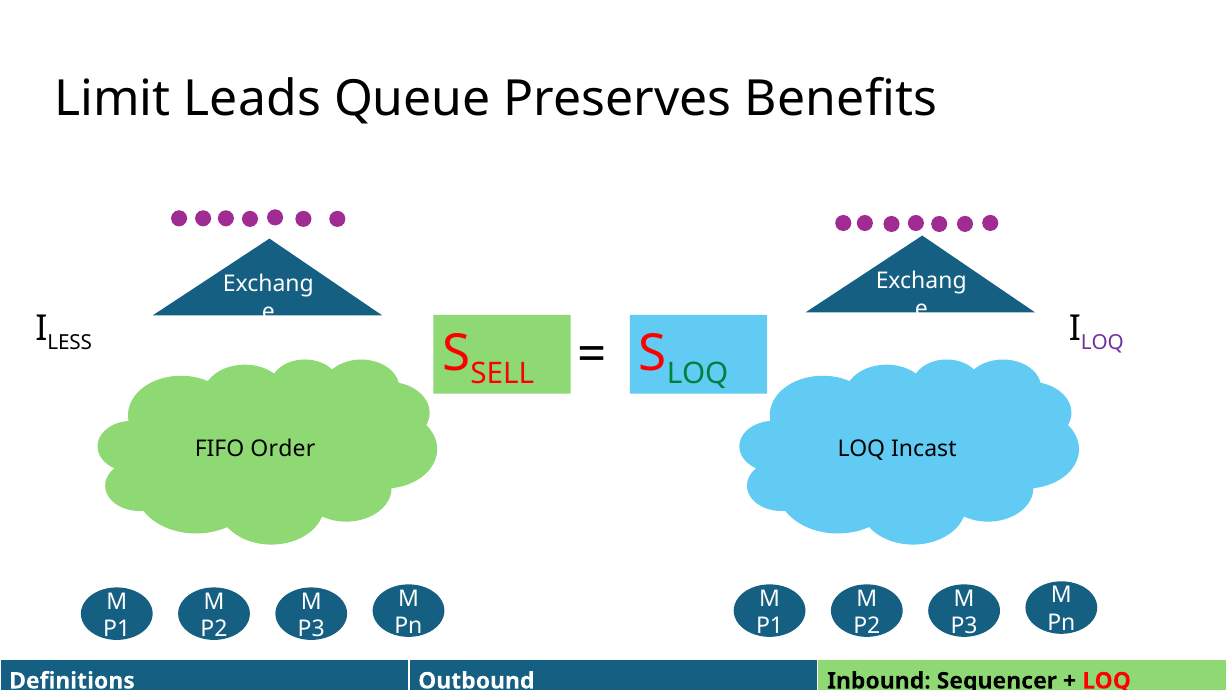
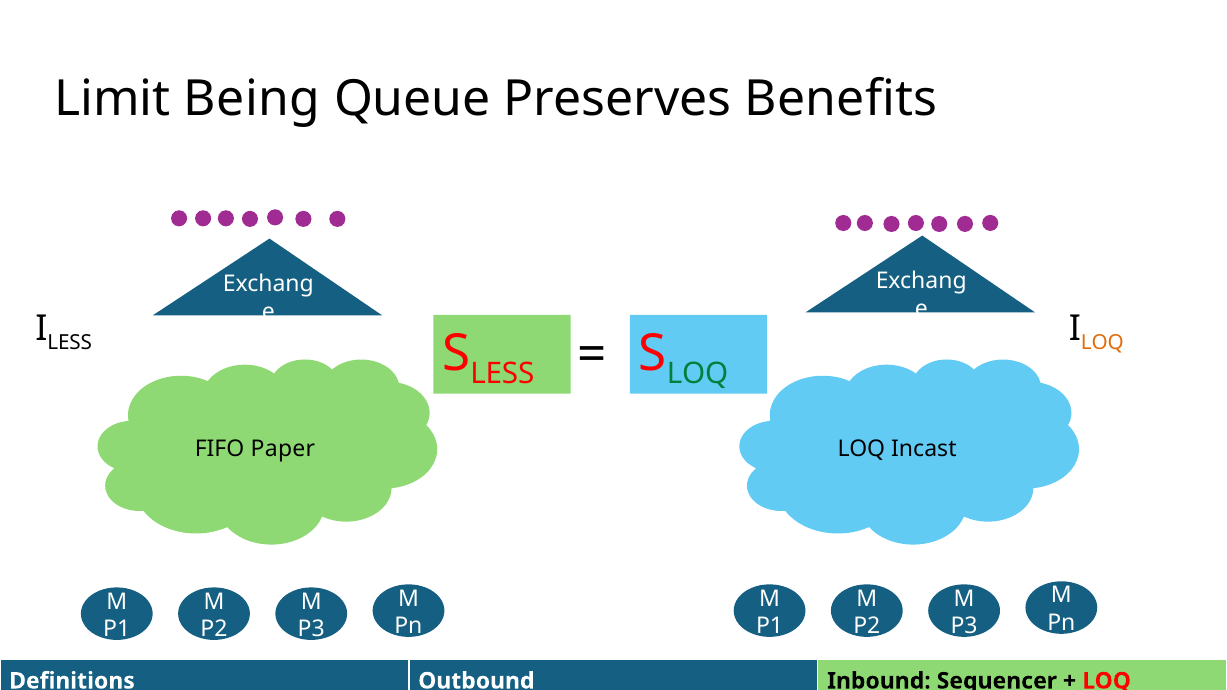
Leads: Leads -> Being (252, 99)
LOQ colour: purple -> orange (1102, 343)
SELL: SELL -> LESS (502, 374)
Order: Order -> Paper (283, 449)
